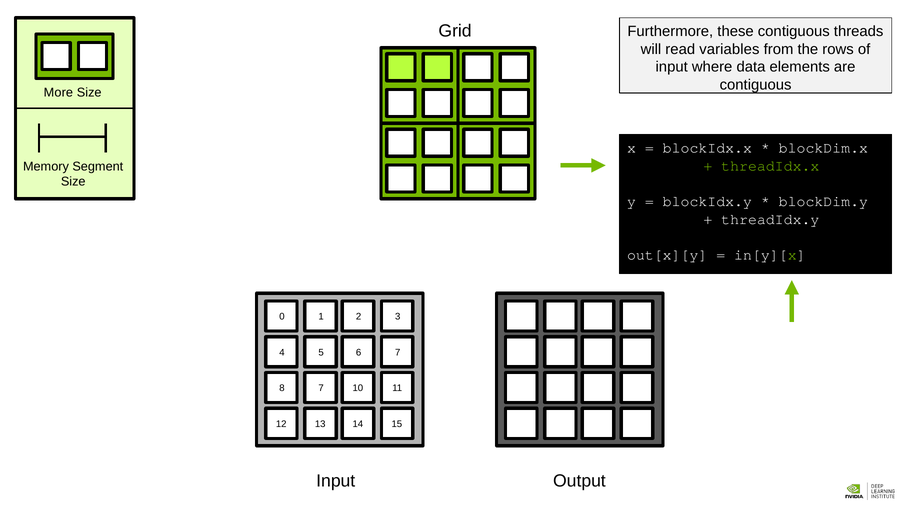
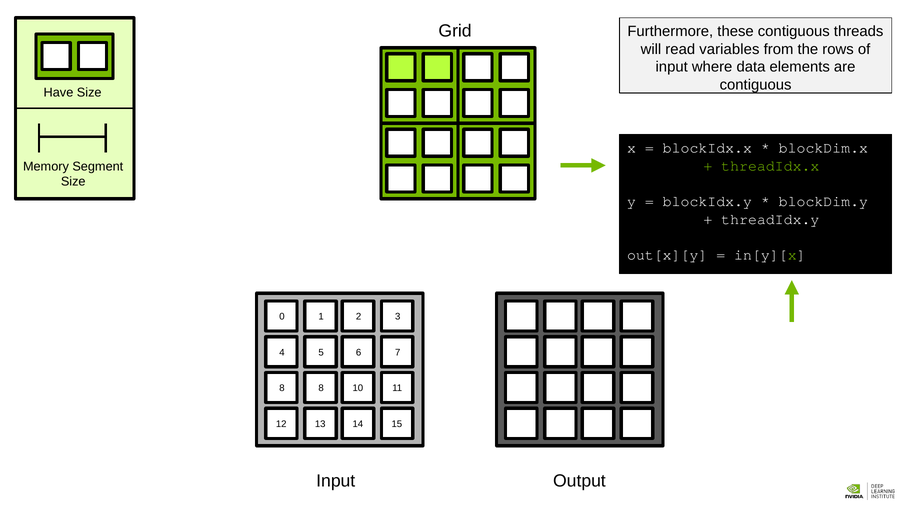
More: More -> Have (58, 93)
8 7: 7 -> 8 (321, 388)
